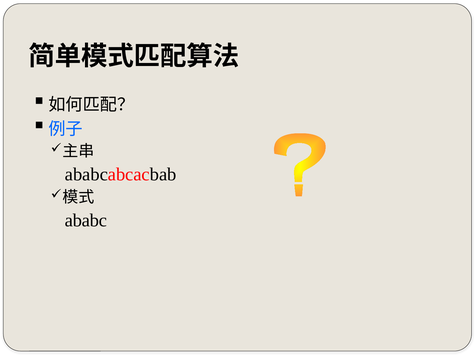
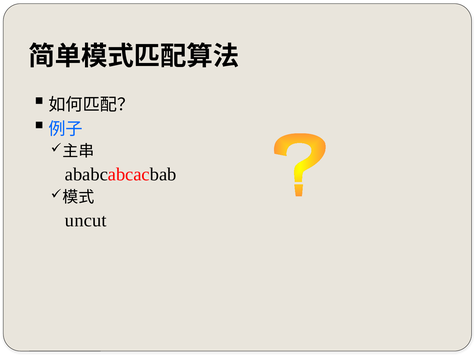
ababc: ababc -> uncut (86, 221)
